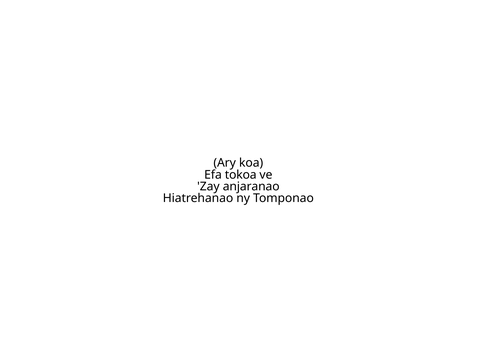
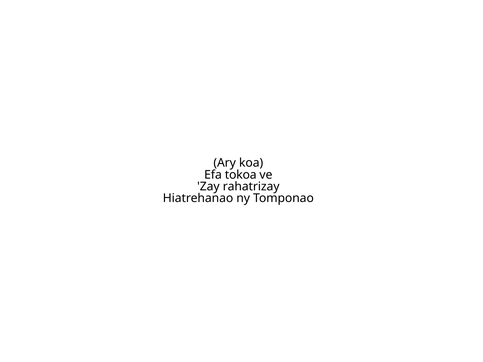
anjaranao: anjaranao -> rahatrizay (251, 187)
